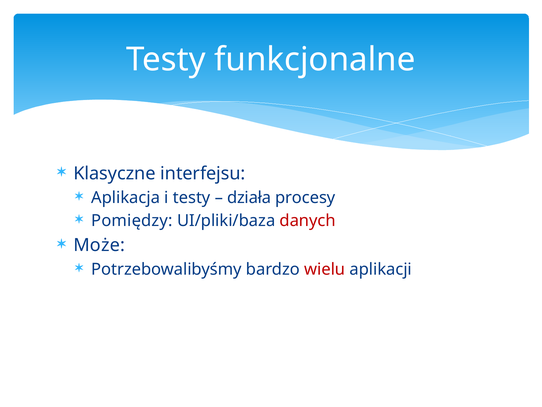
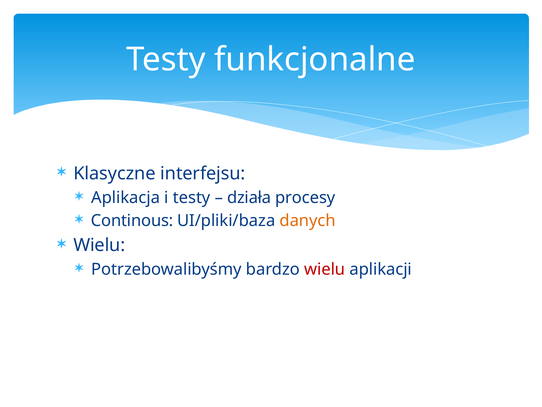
Pomiędzy: Pomiędzy -> Continous (132, 221)
danych colour: red -> orange (308, 221)
Może: Może -> Wielu (99, 245)
